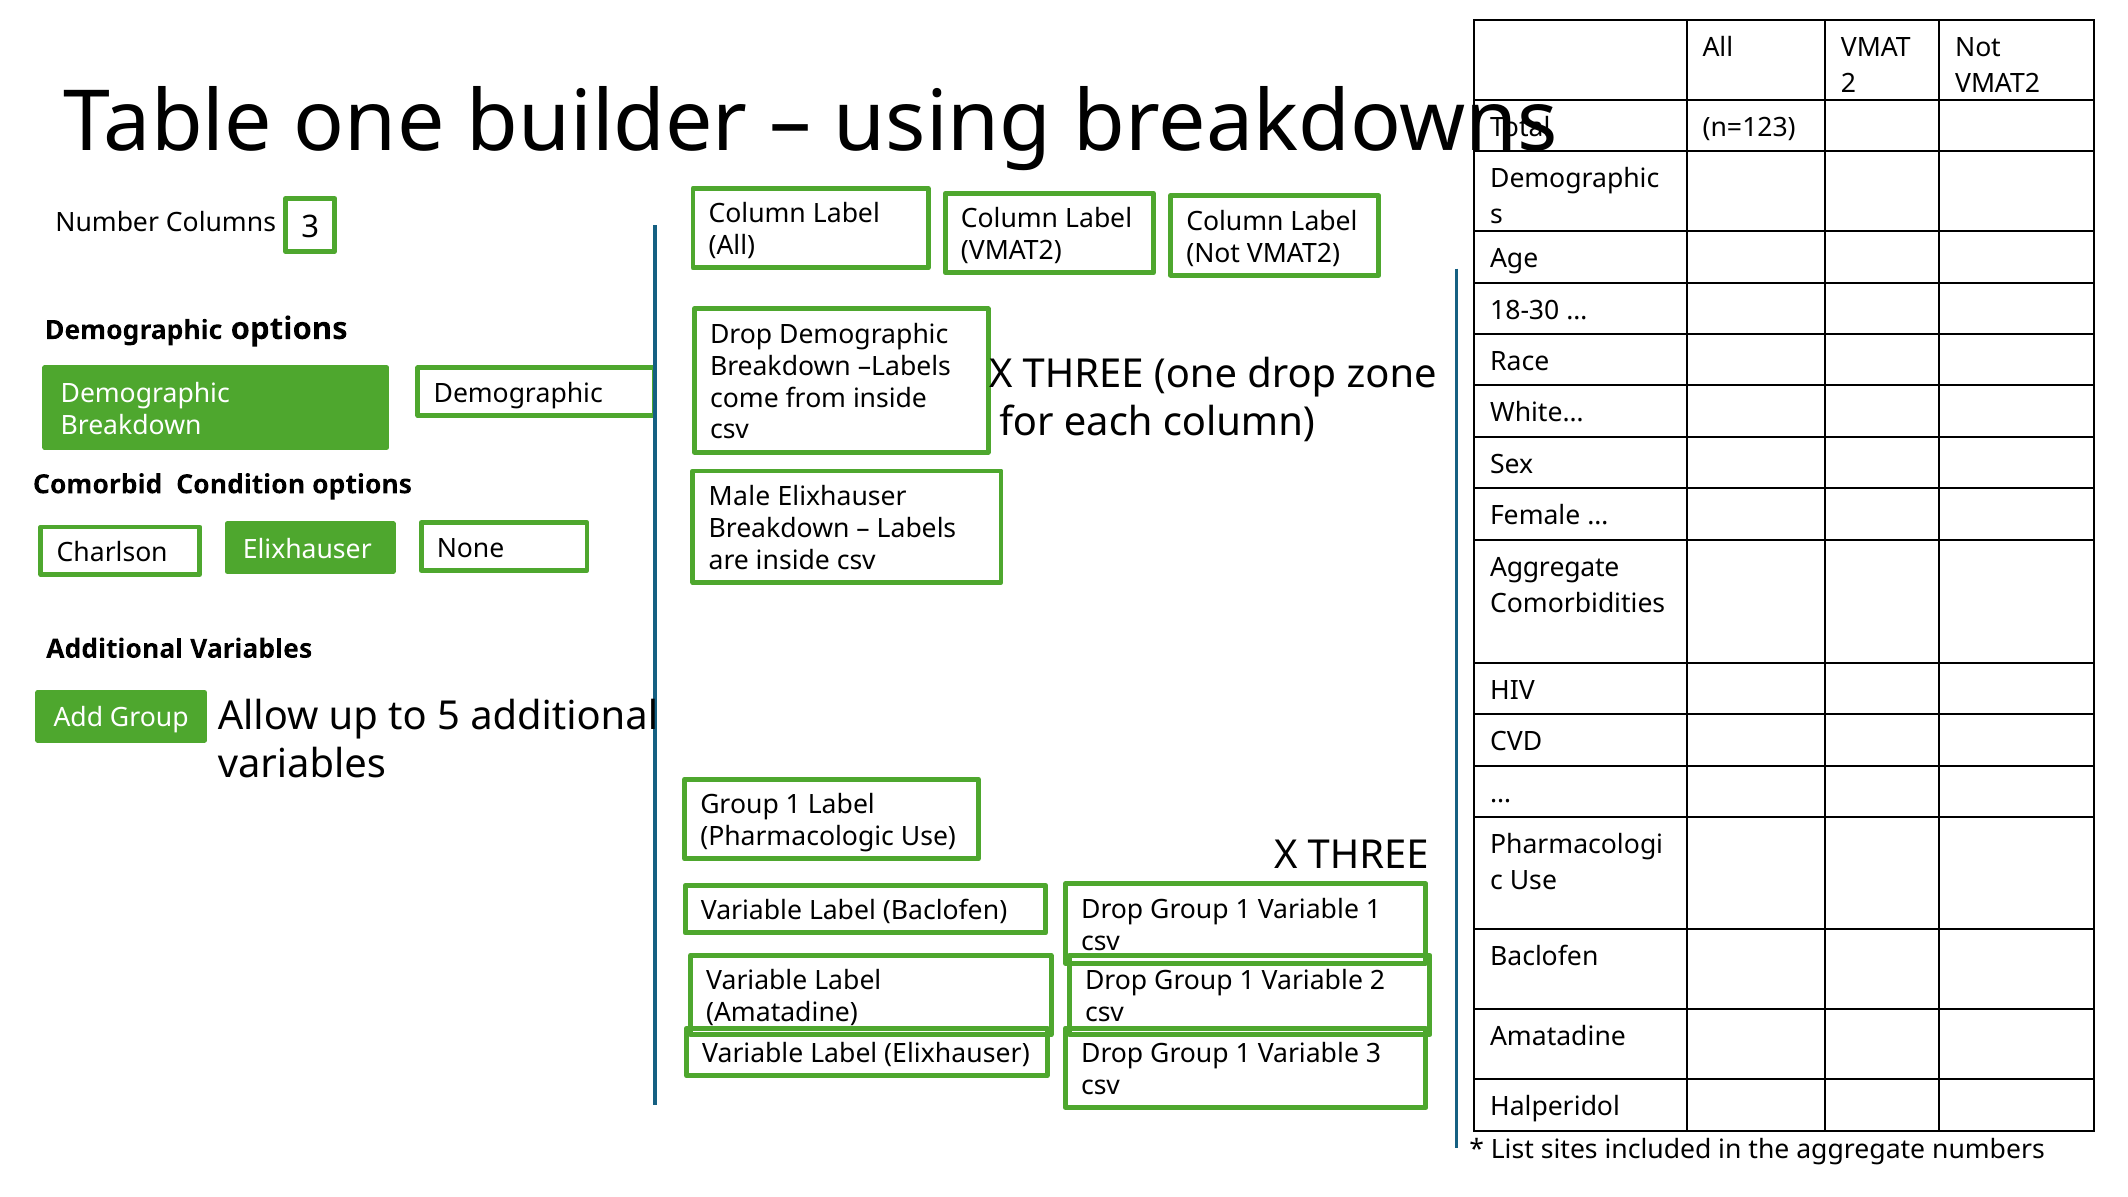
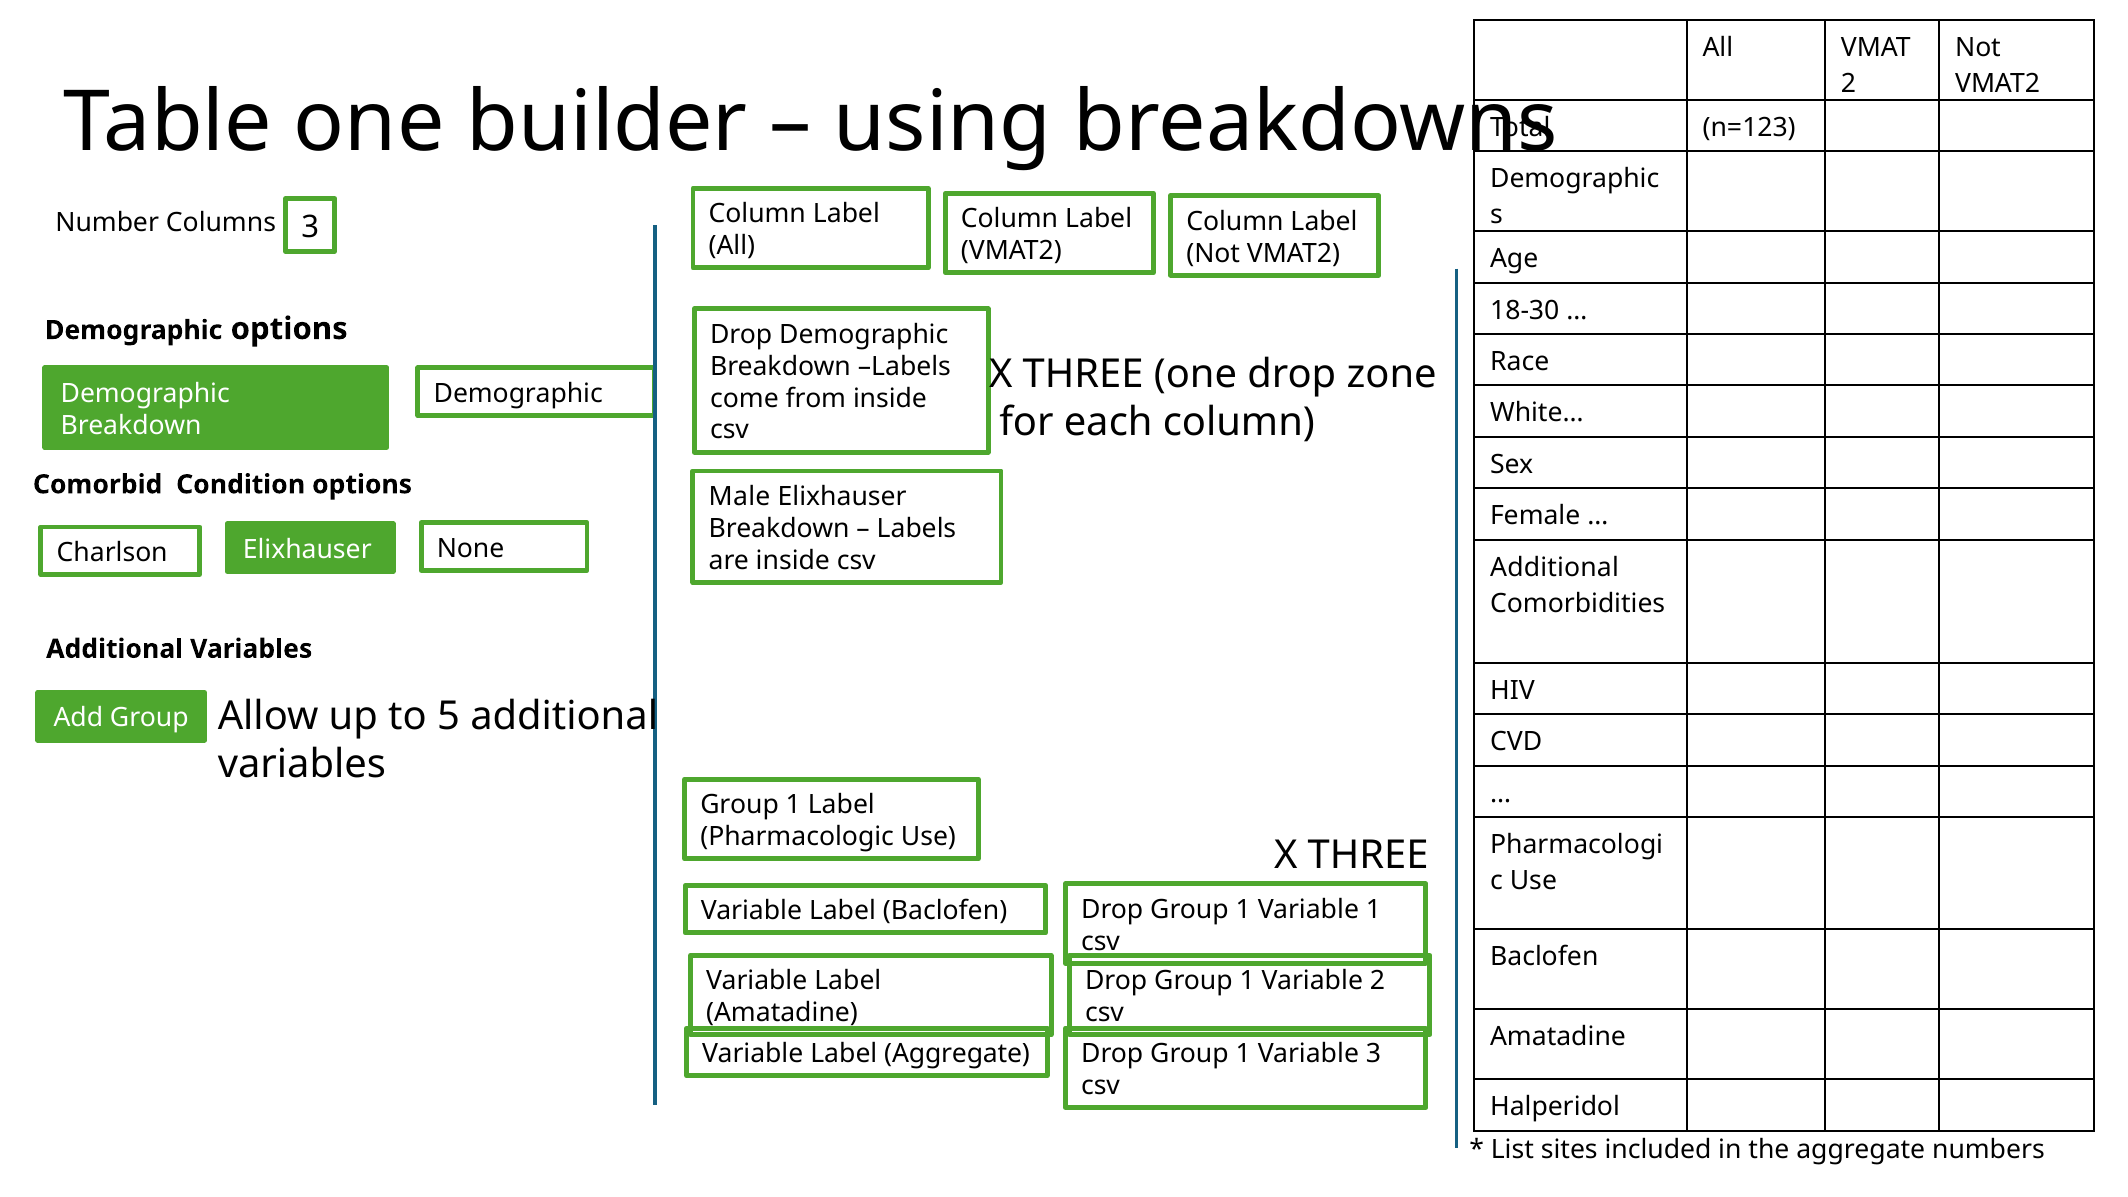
Aggregate: Aggregate -> Additional (1555, 567)
Label Elixhauser: Elixhauser -> Aggregate (957, 1054)
